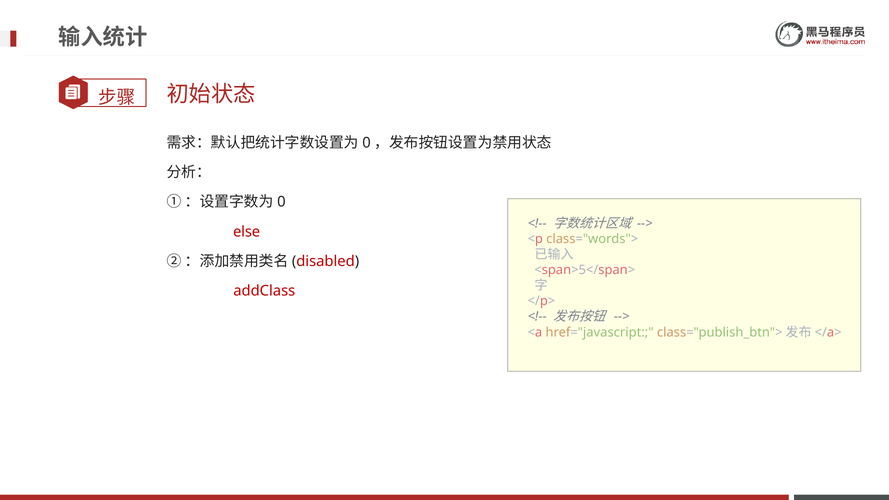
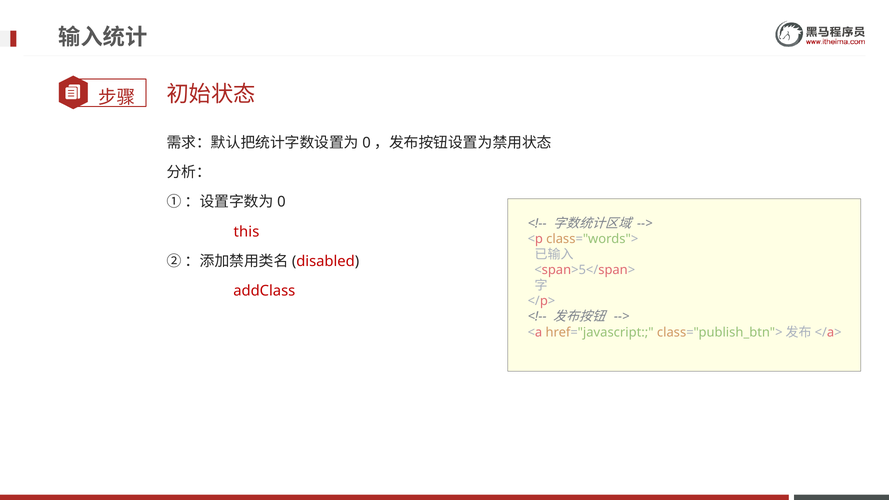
else: else -> this (246, 232)
